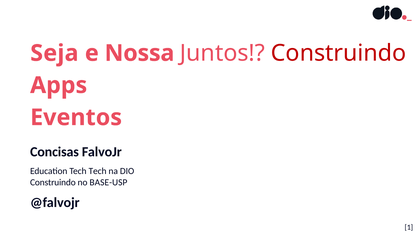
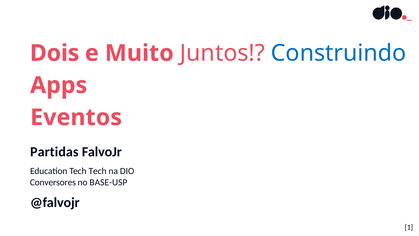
Seja: Seja -> Dois (55, 53)
Nossa: Nossa -> Muito (139, 53)
Construindo colour: red -> blue (339, 53)
Concisas: Concisas -> Partidas (54, 152)
Construindo: Construindo -> Conversores (53, 182)
